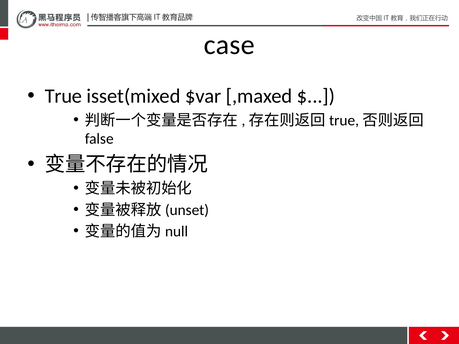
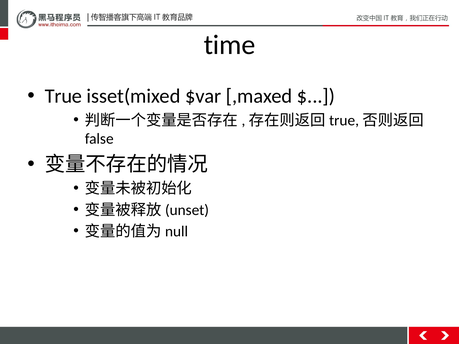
case: case -> time (230, 45)
